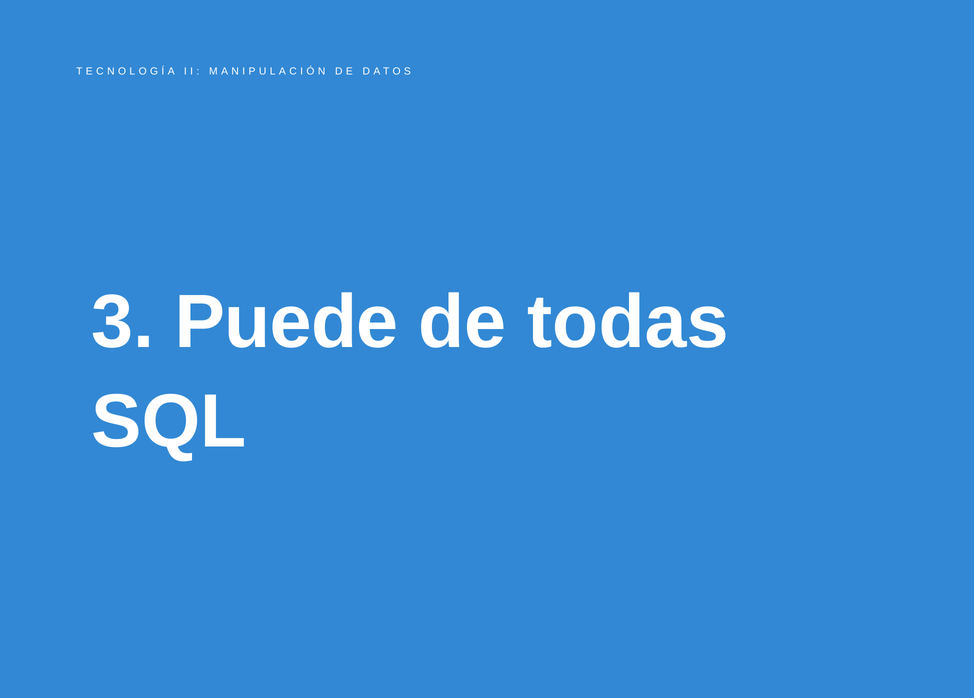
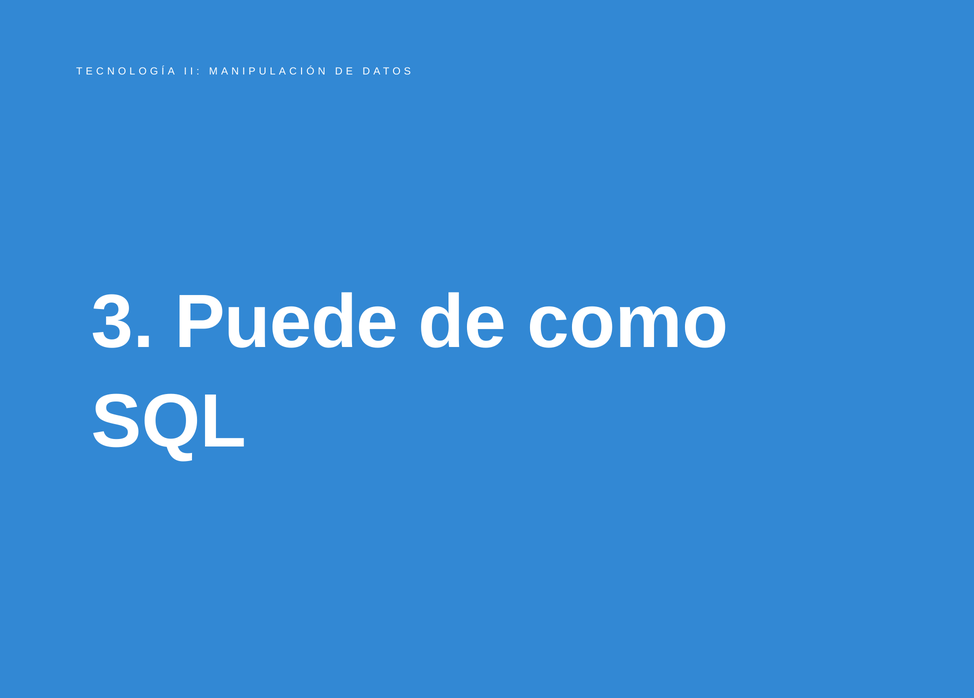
todas: todas -> como (628, 322)
